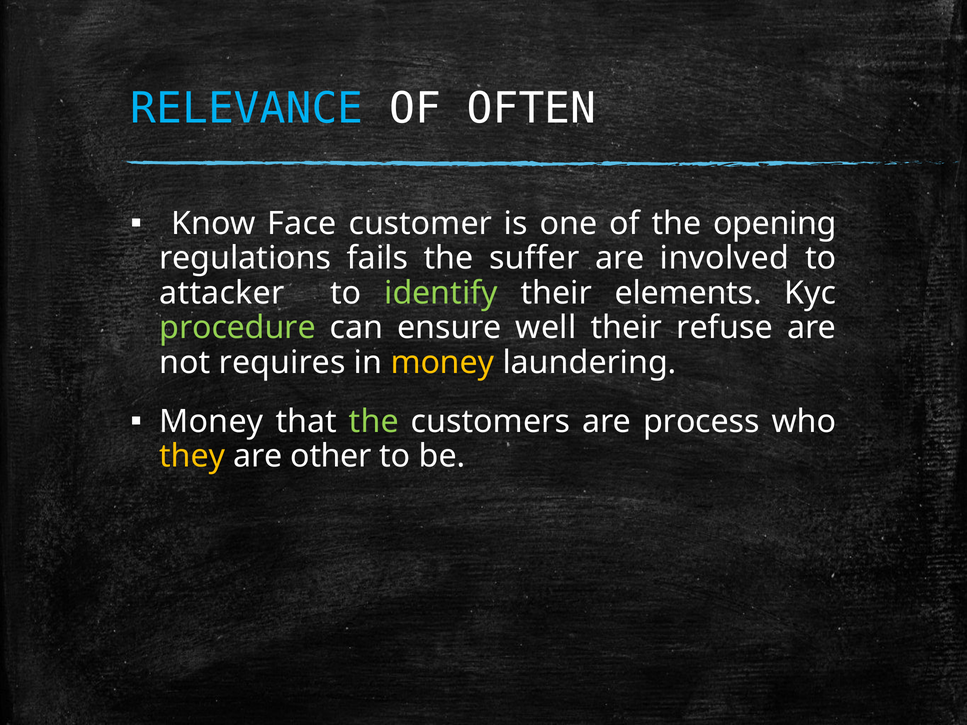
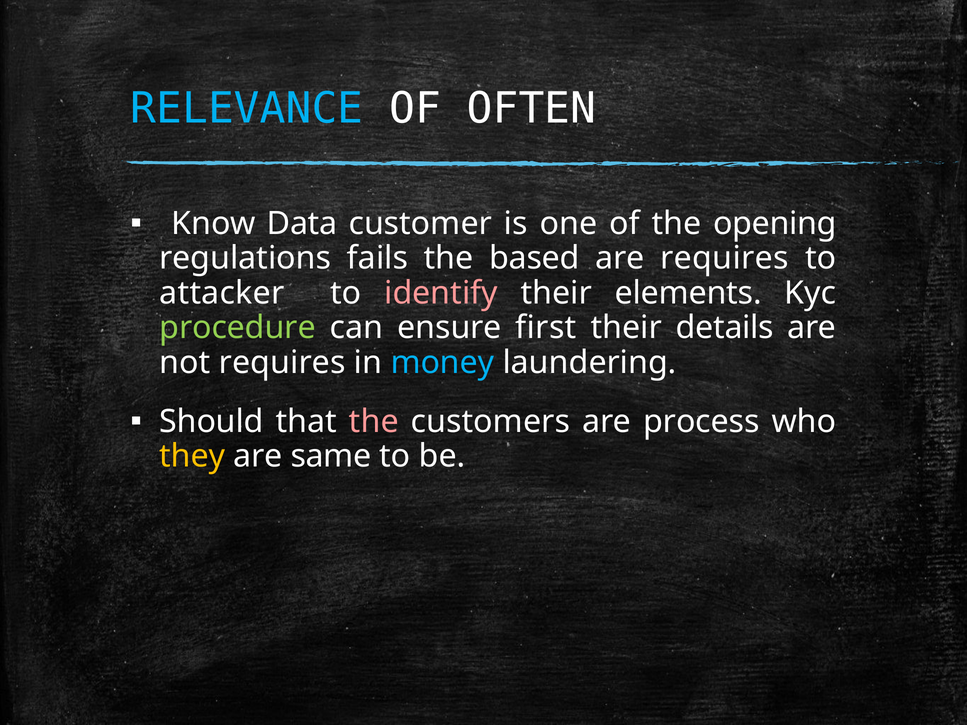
Face: Face -> Data (302, 224)
suffer: suffer -> based (534, 258)
are involved: involved -> requires (724, 258)
identify colour: light green -> pink (441, 293)
well: well -> first (546, 328)
refuse: refuse -> details (725, 328)
money colour: yellow -> light blue (442, 363)
Money: Money -> Should (212, 422)
the colour: light green -> pink (374, 422)
other: other -> same (331, 456)
